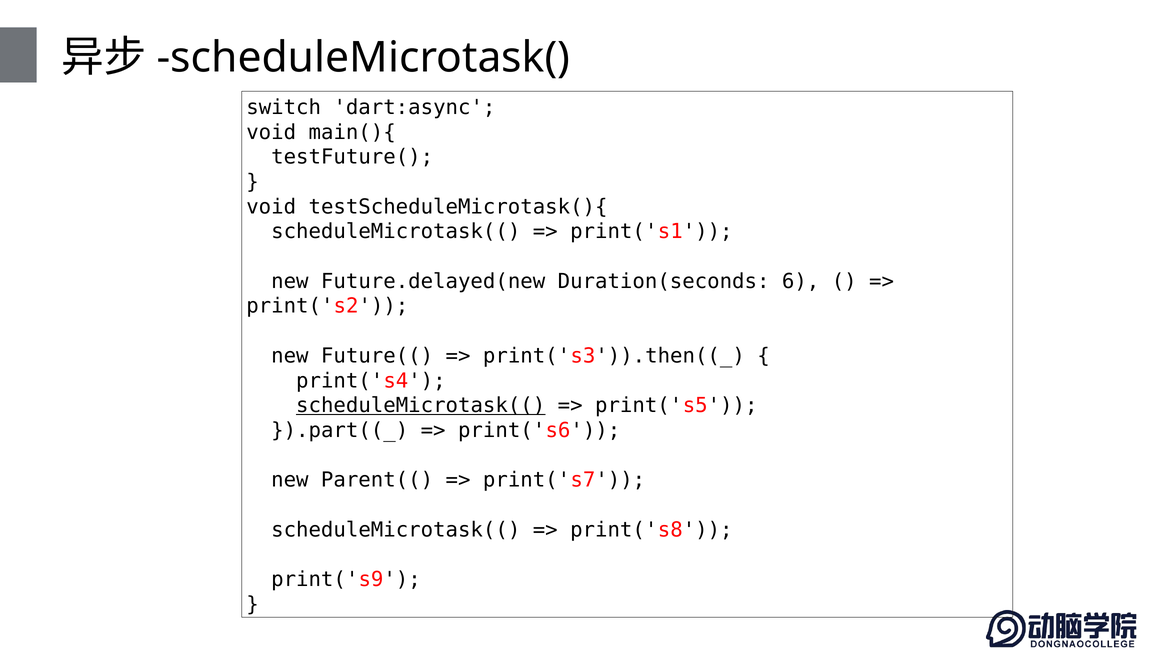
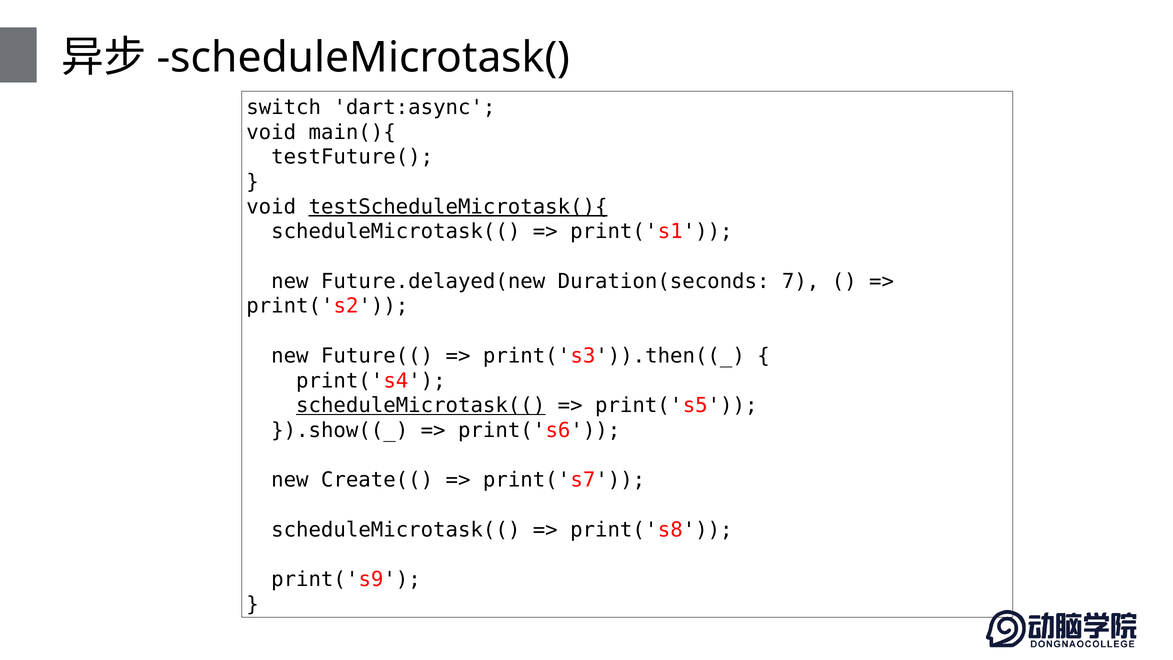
testScheduleMicrotask(){ underline: none -> present (458, 207)
6: 6 -> 7 (801, 281)
}).part((_: }).part((_ -> }).show((_ (340, 430)
Parent((: Parent(( -> Create(( (377, 480)
